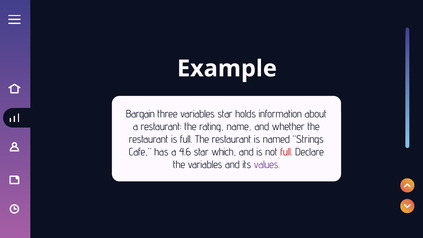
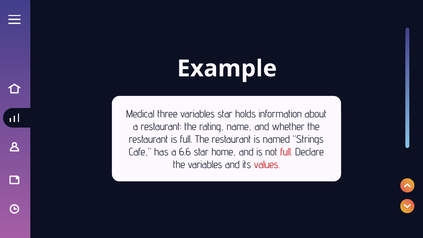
Bargain: Bargain -> Medical (140, 114)
4.6: 4.6 -> 6.6 (185, 152)
which: which -> home (224, 152)
values colour: purple -> red (267, 165)
